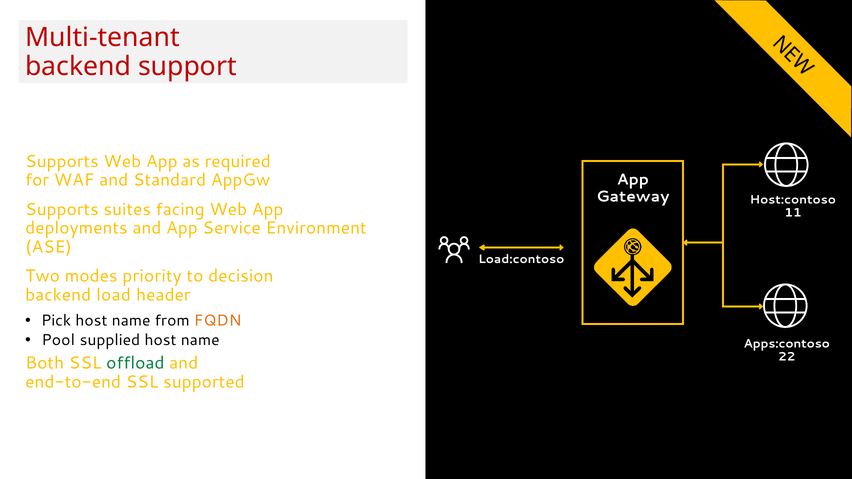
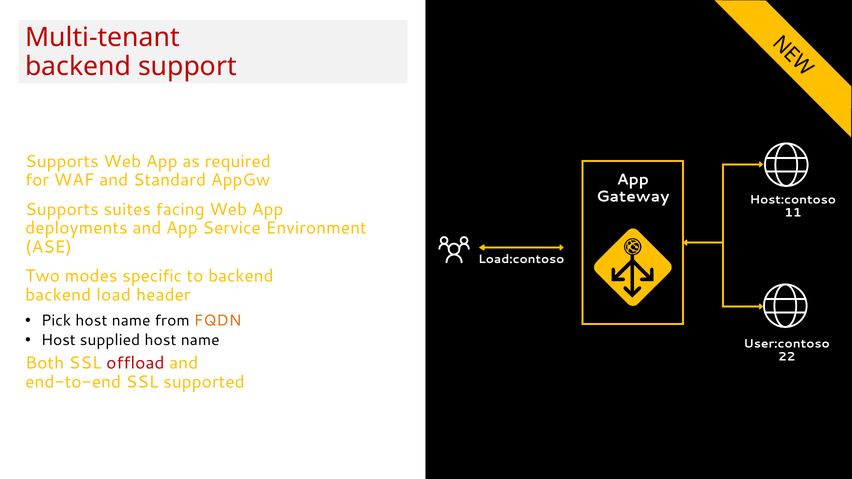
priority: priority -> specific (152, 276)
to decision: decision -> backend (241, 276)
Pool: Pool -> Host (58, 340)
Apps:contoso: Apps:contoso -> User:contoso (787, 344)
offload colour: green -> red (135, 363)
